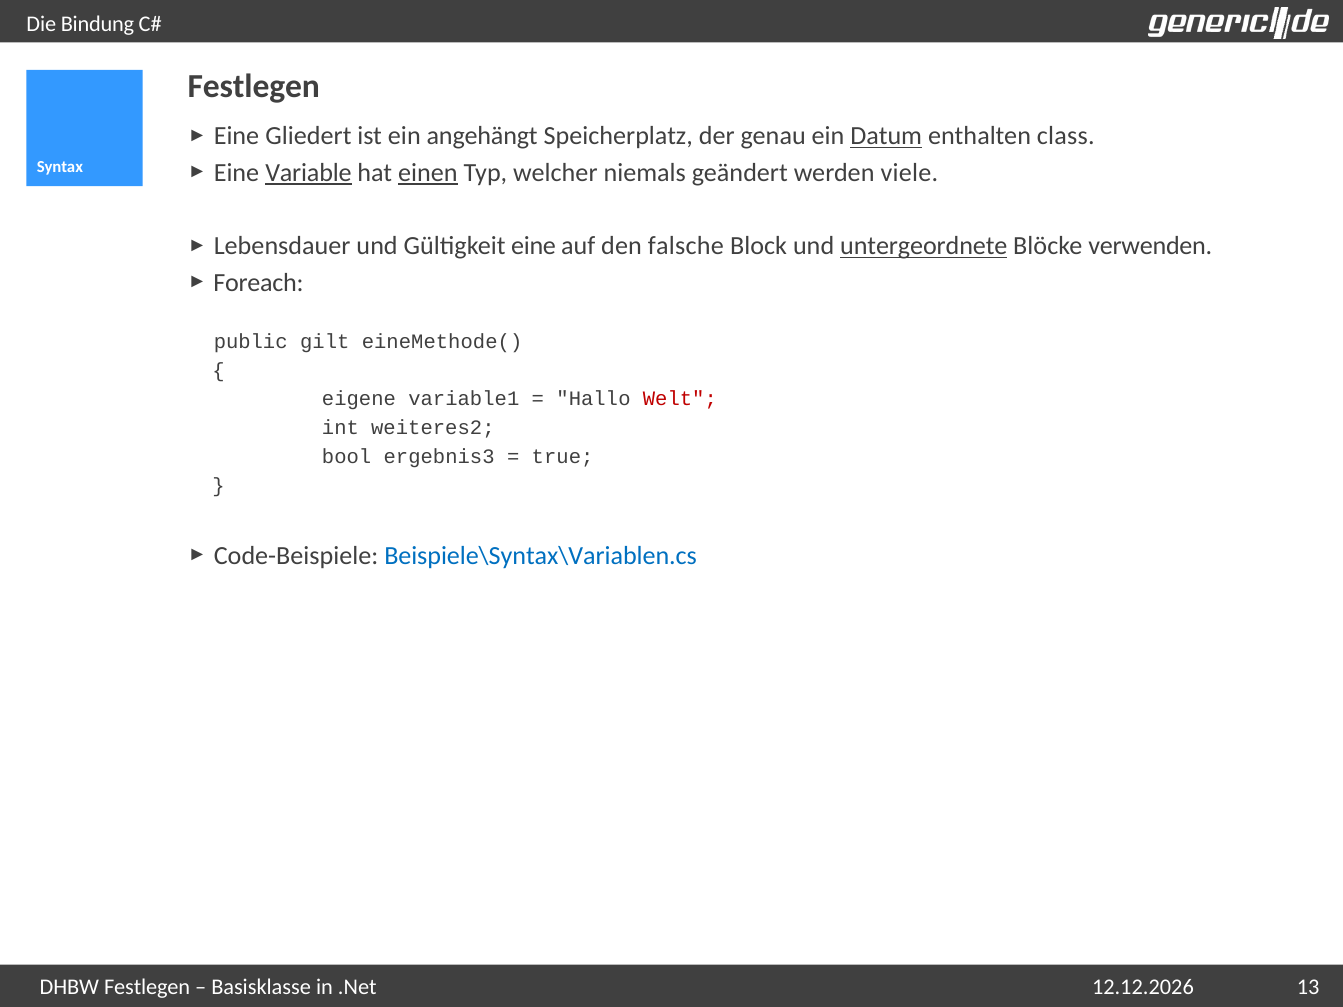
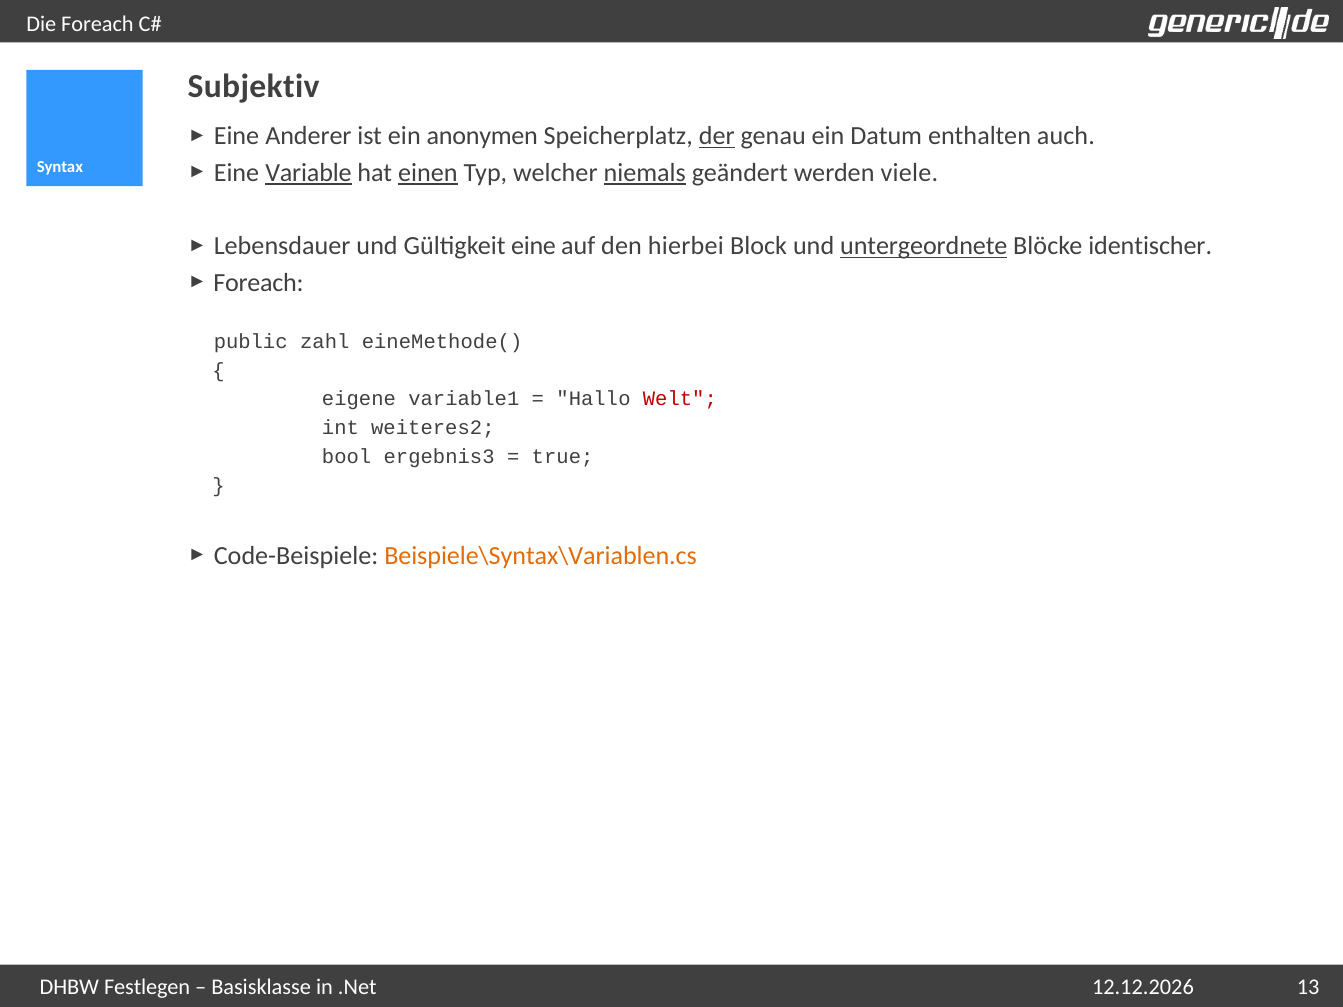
Die Bindung: Bindung -> Foreach (97, 24)
Festlegen: Festlegen -> Subjektiv (254, 87)
Gliedert: Gliedert -> Anderer (308, 136)
angehängt: angehängt -> anonymen (482, 136)
der underline: none -> present (717, 136)
Datum underline: present -> none (886, 136)
class: class -> auch (1066, 136)
niemals underline: none -> present (645, 173)
falsche: falsche -> hierbei (686, 246)
verwenden: verwenden -> identischer (1150, 246)
gilt: gilt -> zahl (325, 342)
Beispiele\Syntax\Variablen.cs colour: blue -> orange (541, 556)
